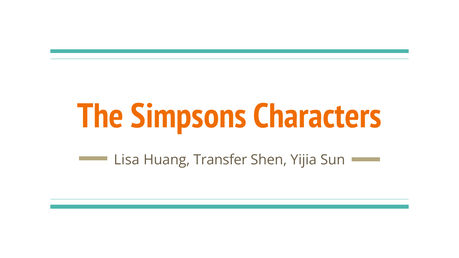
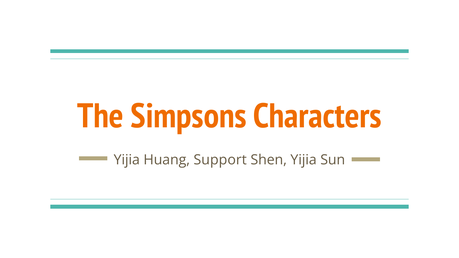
Lisa: Lisa -> Yijia (127, 160)
Transfer: Transfer -> Support (220, 160)
